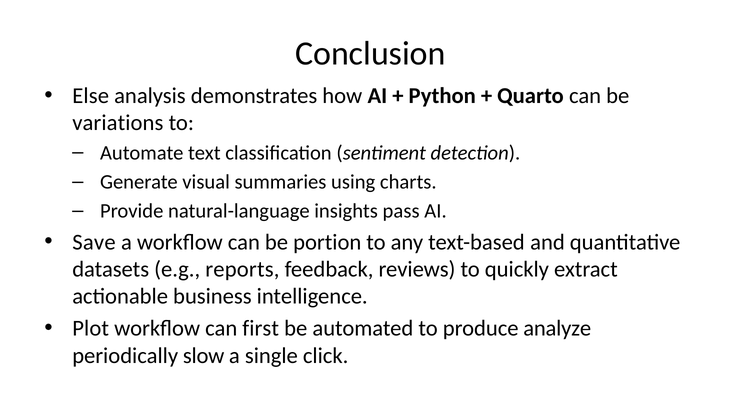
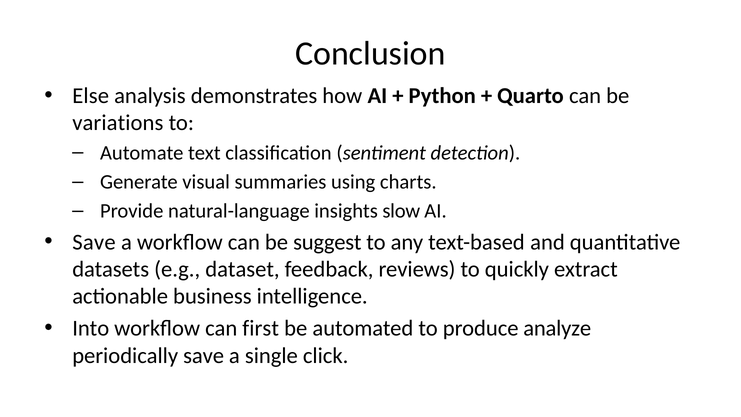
pass: pass -> slow (401, 211)
portion: portion -> suggest (327, 242)
reports: reports -> dataset (242, 269)
Plot: Plot -> Into (91, 328)
periodically slow: slow -> save (204, 356)
